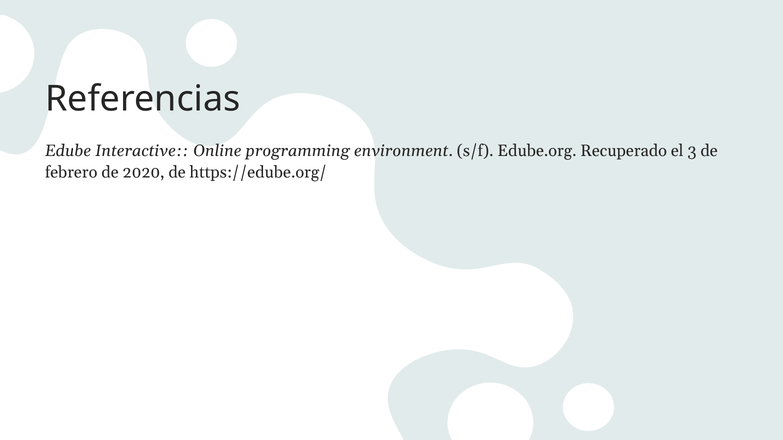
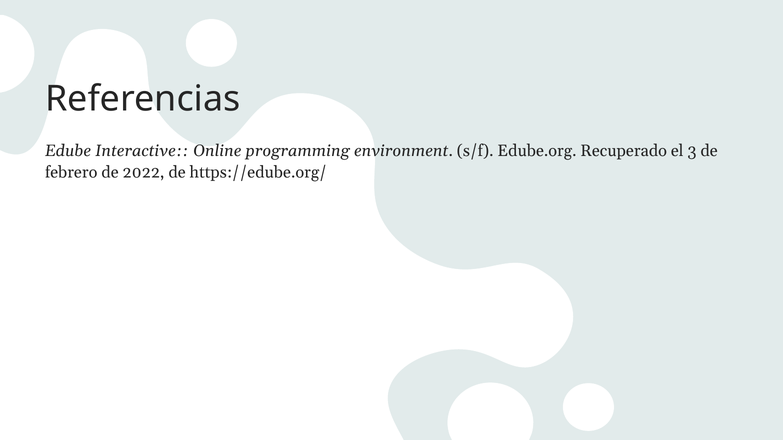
2020: 2020 -> 2022 (144, 173)
